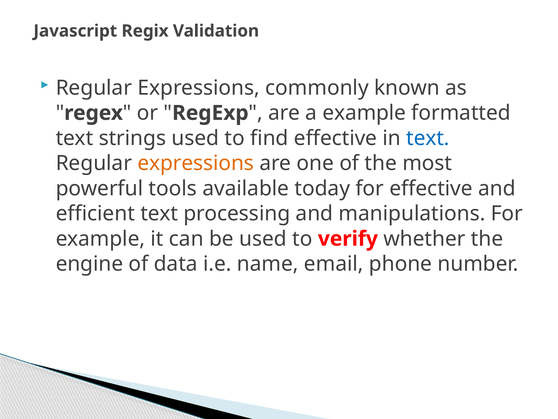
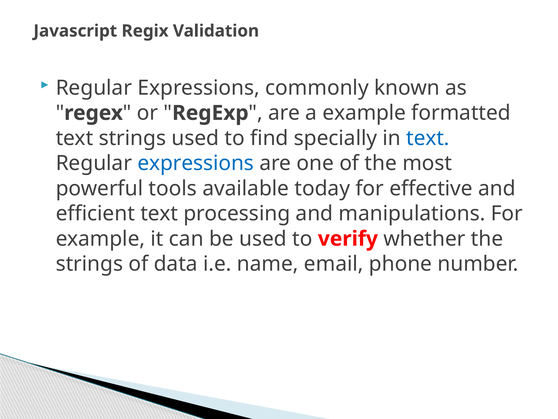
find effective: effective -> specially (336, 138)
expressions colour: orange -> blue (196, 163)
engine: engine -> strings (89, 264)
